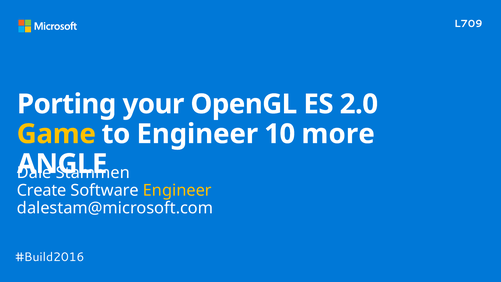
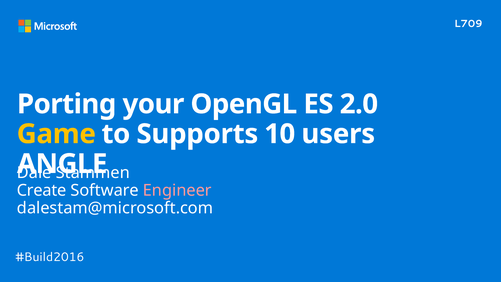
to Engineer: Engineer -> Supports (197, 134)
more: more -> users (338, 134)
Engineer colour: yellow -> pink (177, 190)
